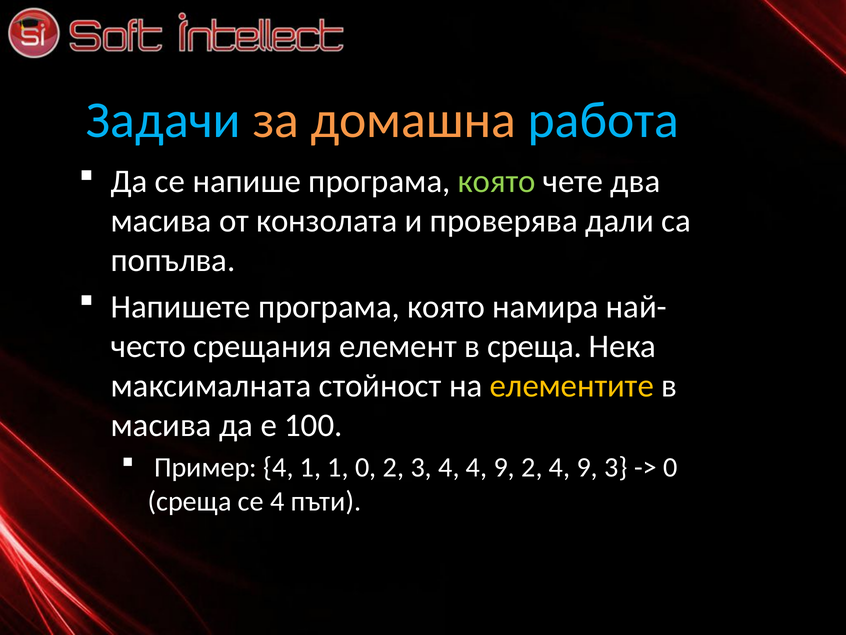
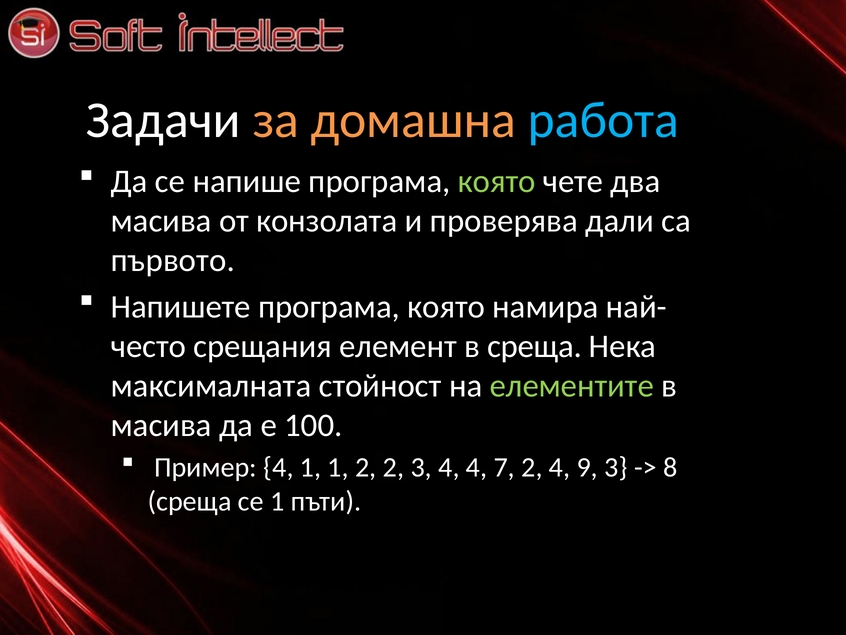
Задачи colour: light blue -> white (163, 120)
попълва: попълва -> първото (173, 260)
елементите colour: yellow -> light green (572, 385)
1 0: 0 -> 2 (366, 467)
4 4 9: 9 -> 7 (504, 467)
0: 0 -> 8 (670, 467)
се 4: 4 -> 1 (277, 501)
